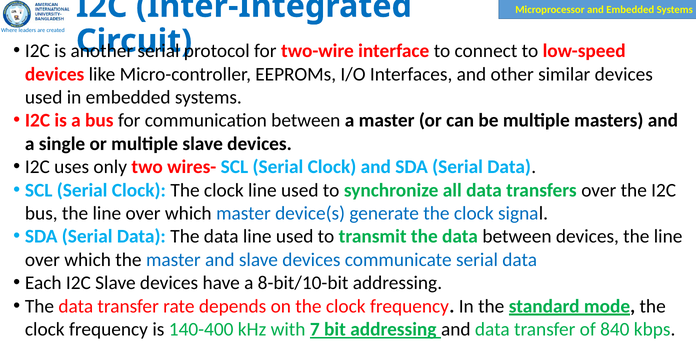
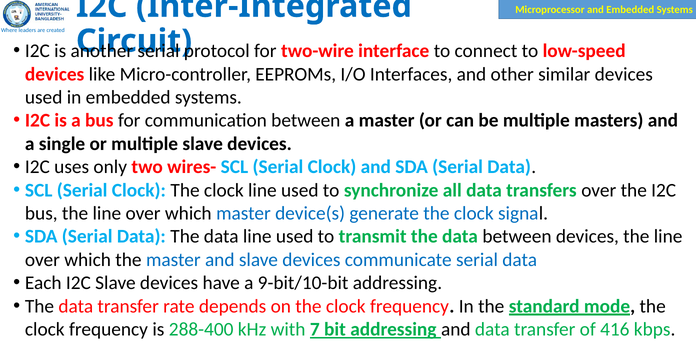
8-bit/10-bit: 8-bit/10-bit -> 9-bit/10-bit (303, 283)
140-400: 140-400 -> 288-400 (201, 329)
840: 840 -> 416 (615, 329)
